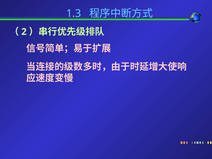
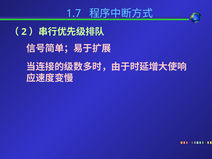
1.3: 1.3 -> 1.7 (74, 13)
